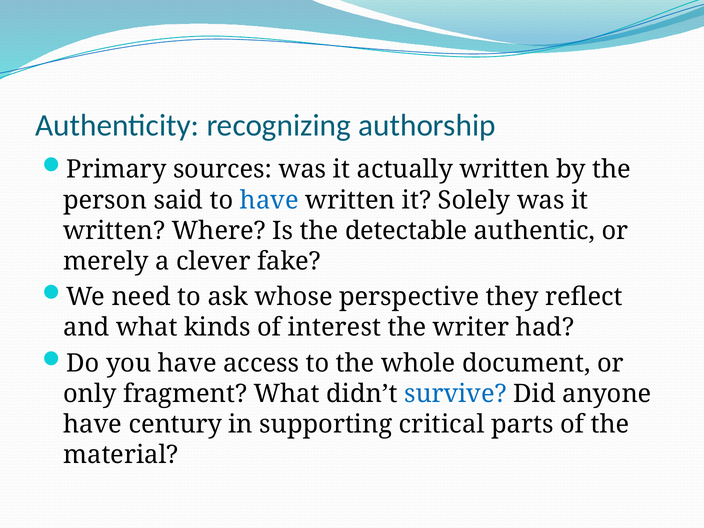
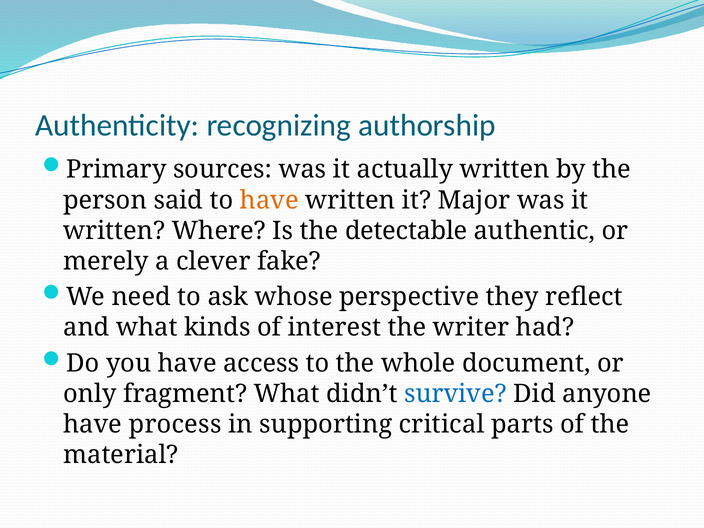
have colour: blue -> orange (269, 200)
Solely: Solely -> Major (474, 200)
century: century -> process (175, 424)
